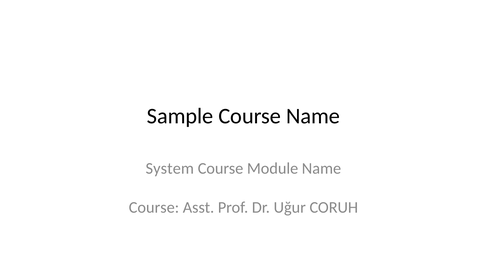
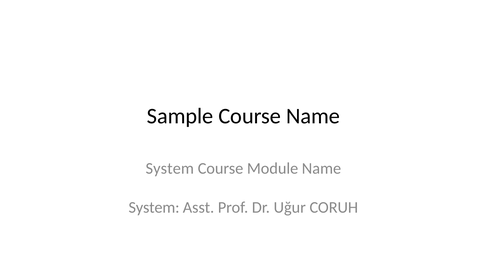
Course: Course -> System (154, 208)
